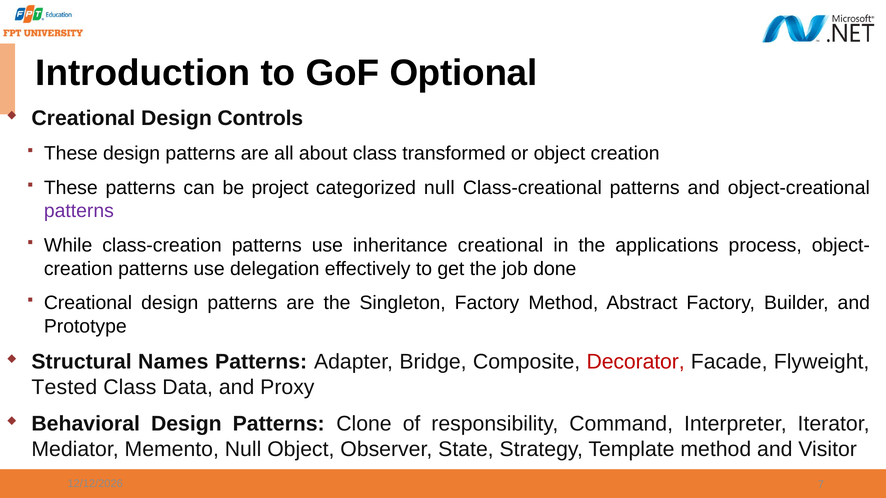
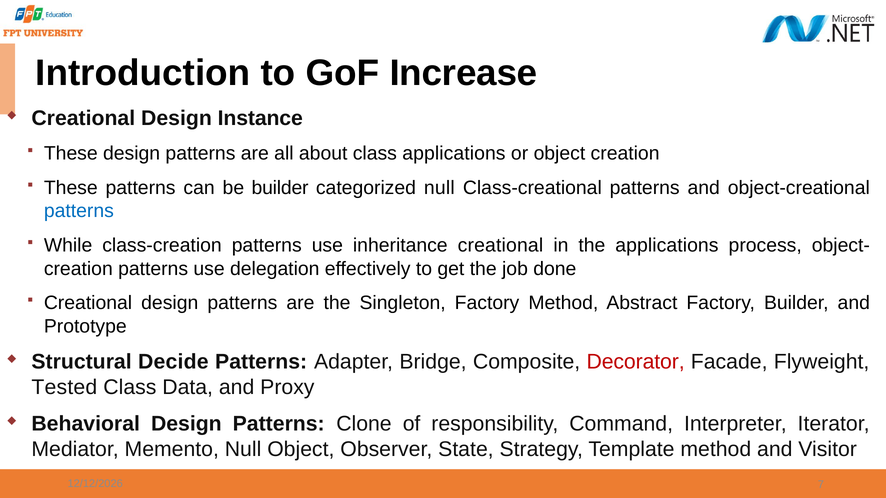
Optional: Optional -> Increase (463, 73)
Controls: Controls -> Instance (260, 118)
class transformed: transformed -> applications (454, 154)
be project: project -> builder (280, 188)
patterns colour: purple -> blue (79, 211)
Names: Names -> Decide (173, 362)
